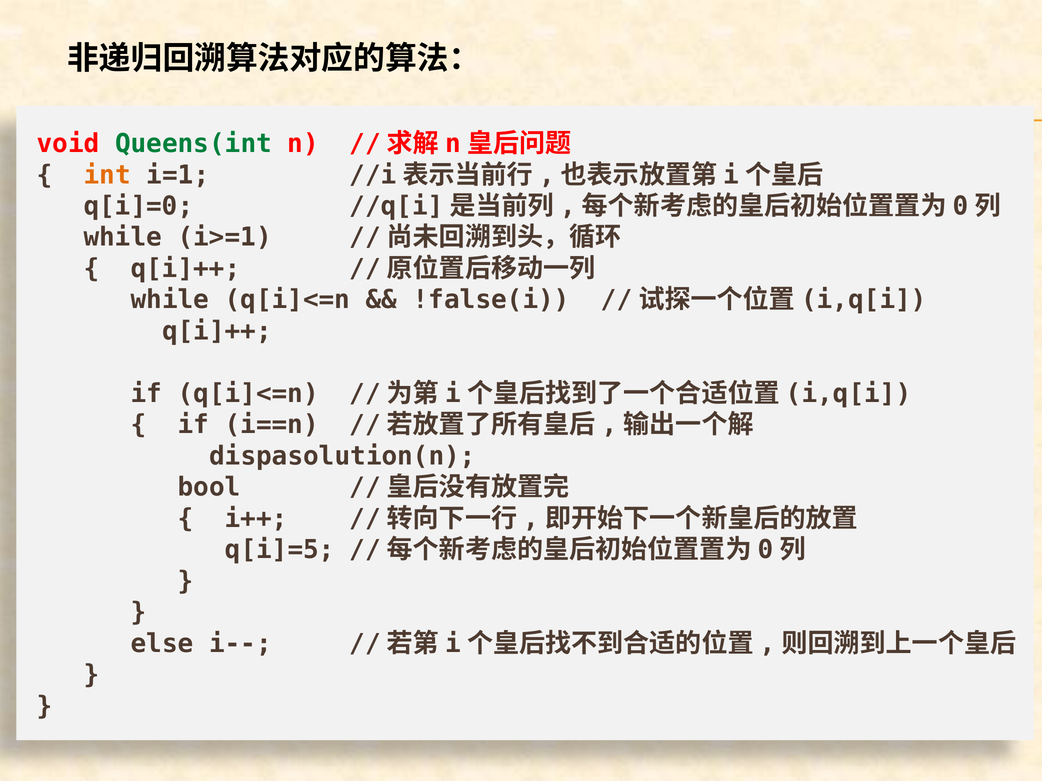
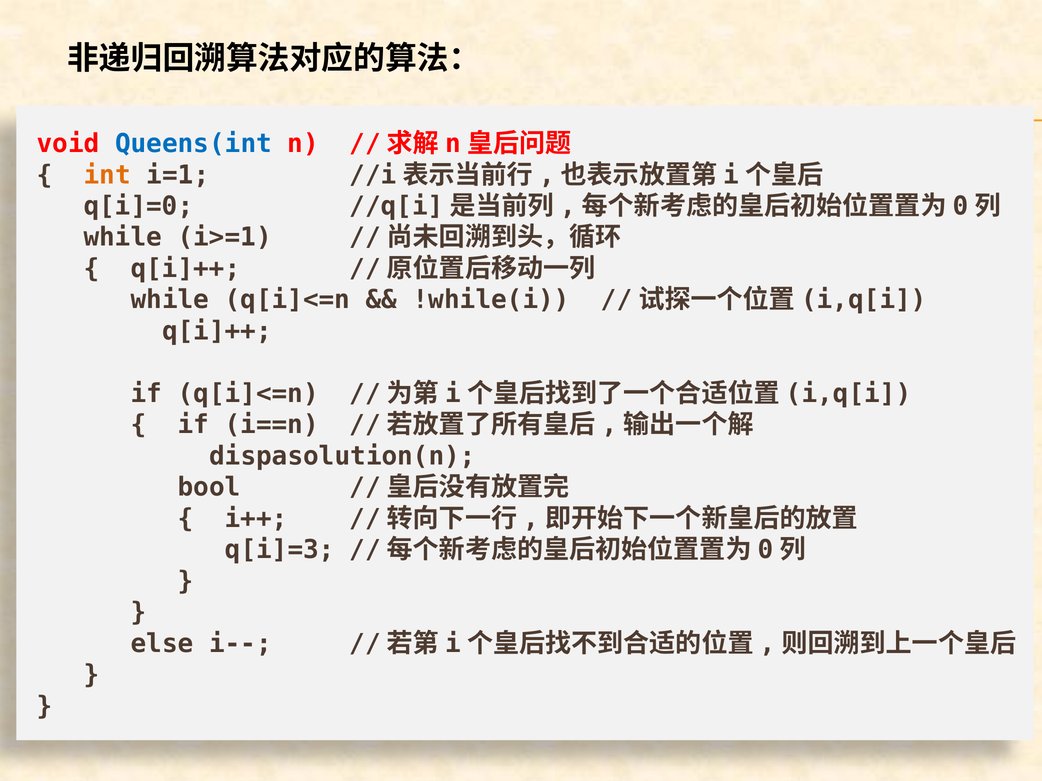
Queens(int colour: green -> blue (193, 144)
!false(i: !false(i -> !while(i (491, 300)
q[i]=5: q[i]=5 -> q[i]=3 (280, 550)
